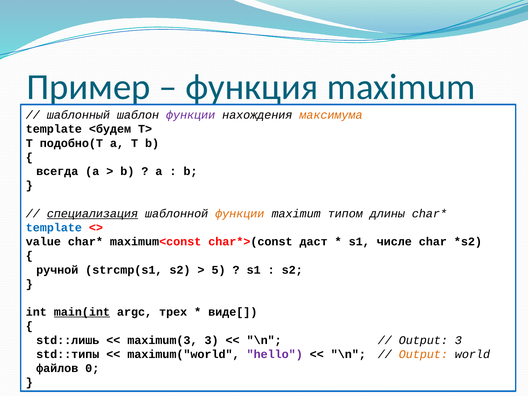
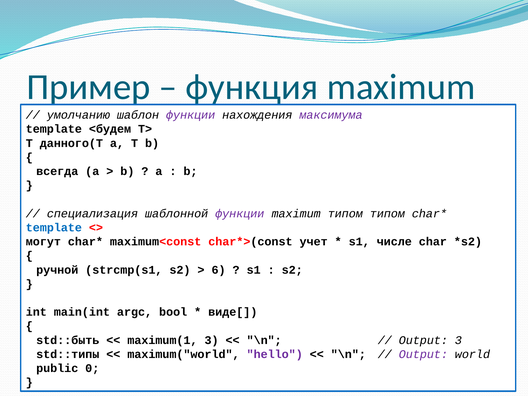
шаблонный: шаблонный -> умолчанию (78, 115)
максимума colour: orange -> purple (331, 115)
подобно(T: подобно(T -> данного(T (71, 143)
специализация underline: present -> none (92, 214)
функции colour: orange -> purple (240, 214)
типом длины: длины -> типом (387, 214)
value: value -> могут (43, 242)
даст: даст -> учет (314, 242)
5: 5 -> 6 (219, 270)
main(int underline: present -> none (82, 312)
трех: трех -> bool (173, 312)
std::лишь: std::лишь -> std::быть (68, 340)
maximum(3: maximum(3 -> maximum(1 (162, 340)
Output colour: orange -> purple (423, 354)
файлов: файлов -> public (57, 368)
